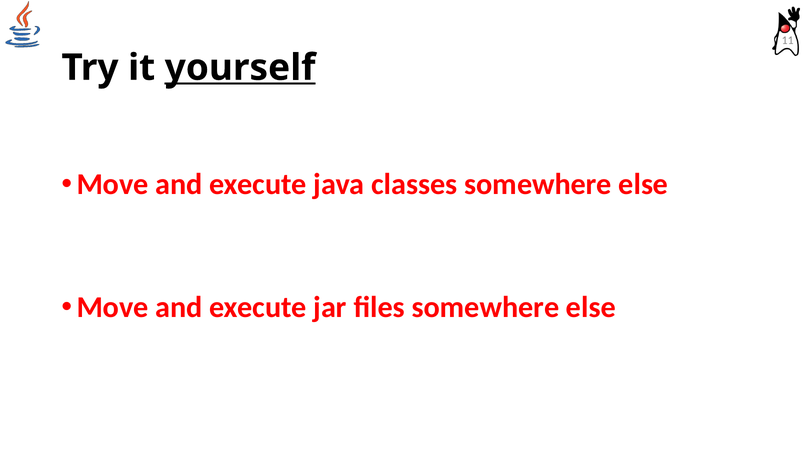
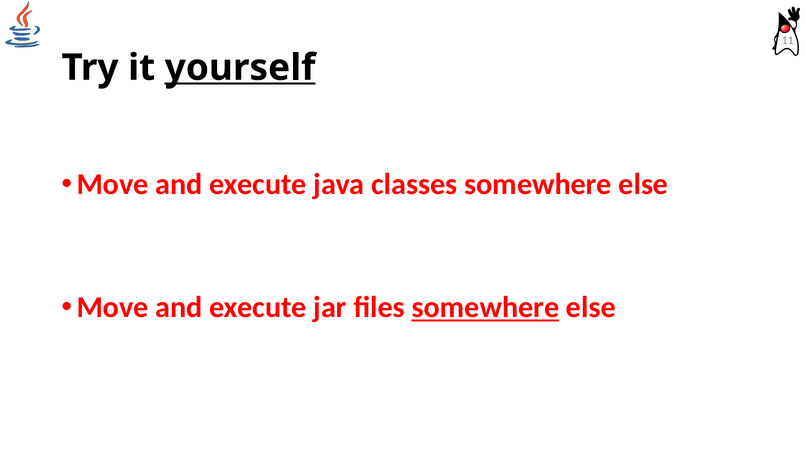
somewhere underline: none -> present (485, 308)
